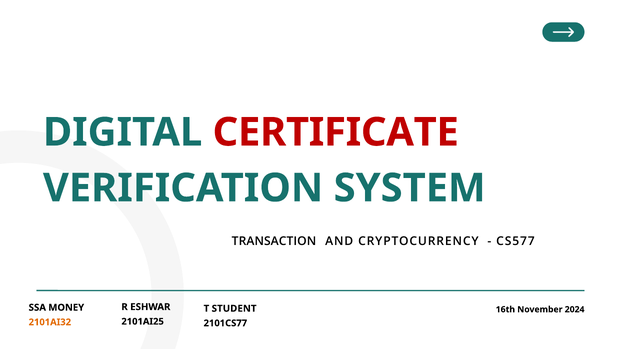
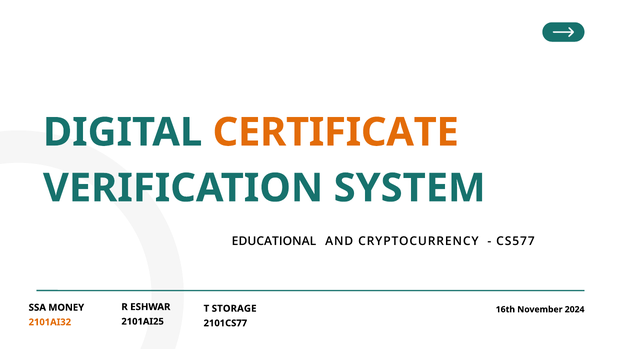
CERTIFICATE colour: red -> orange (336, 132)
TRANSACTION: TRANSACTION -> EDUCATIONAL (274, 242)
STUDENT: STUDENT -> STORAGE (234, 309)
